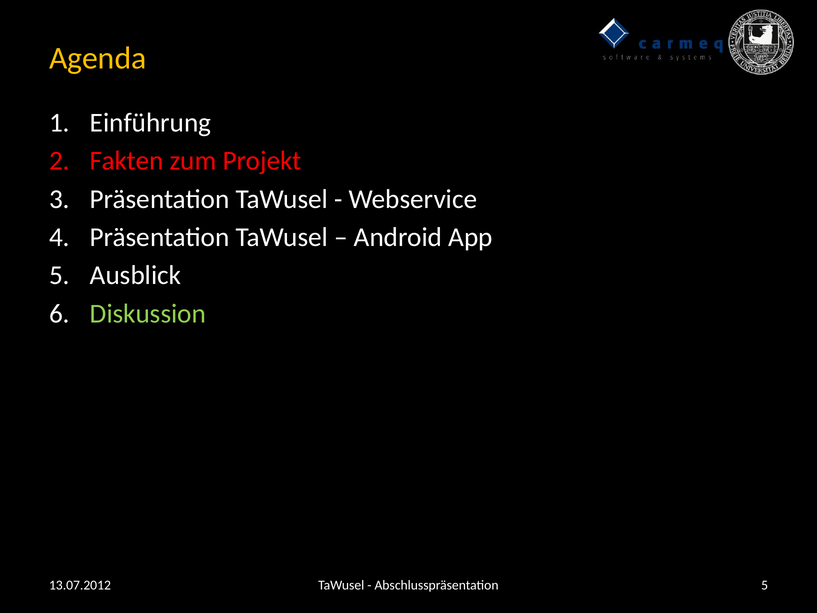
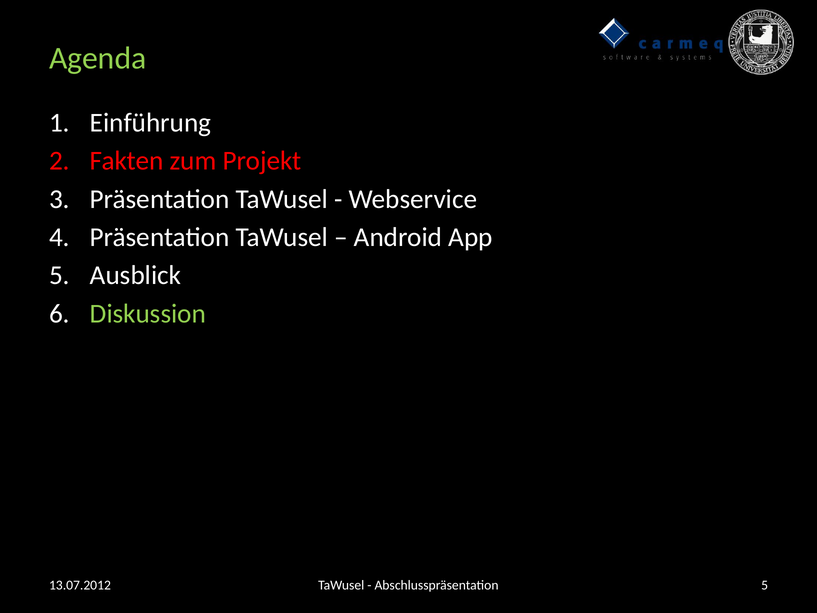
Agenda colour: yellow -> light green (98, 58)
